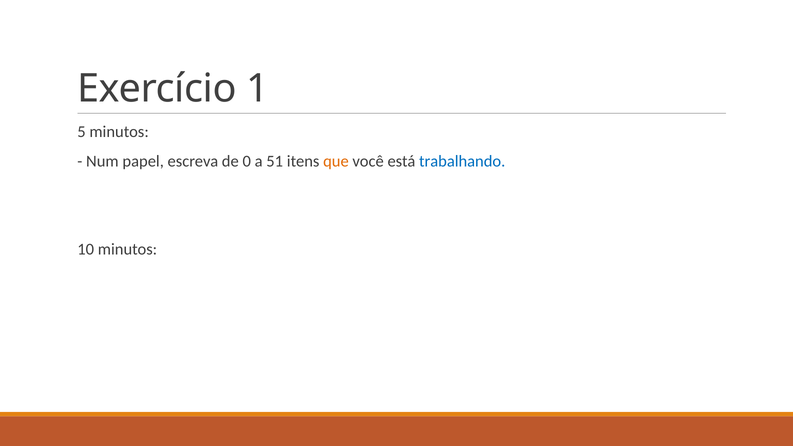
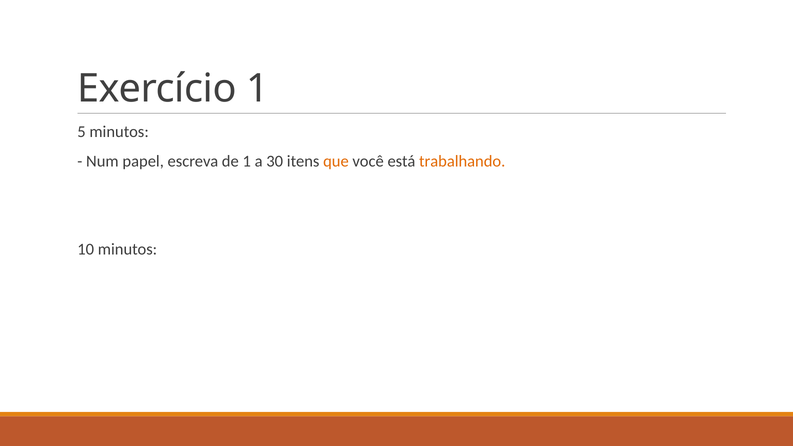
de 0: 0 -> 1 (247, 161)
51: 51 -> 30 (275, 161)
trabalhando colour: blue -> orange (462, 161)
